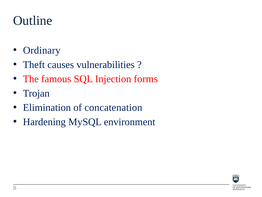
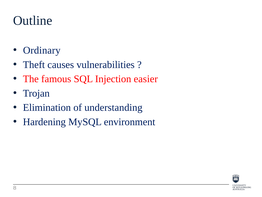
forms: forms -> easier (146, 79)
concatenation: concatenation -> understanding (113, 107)
